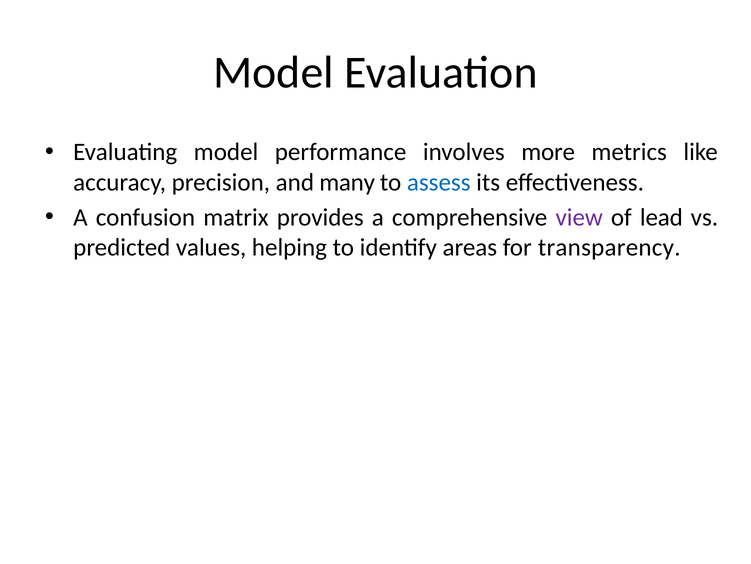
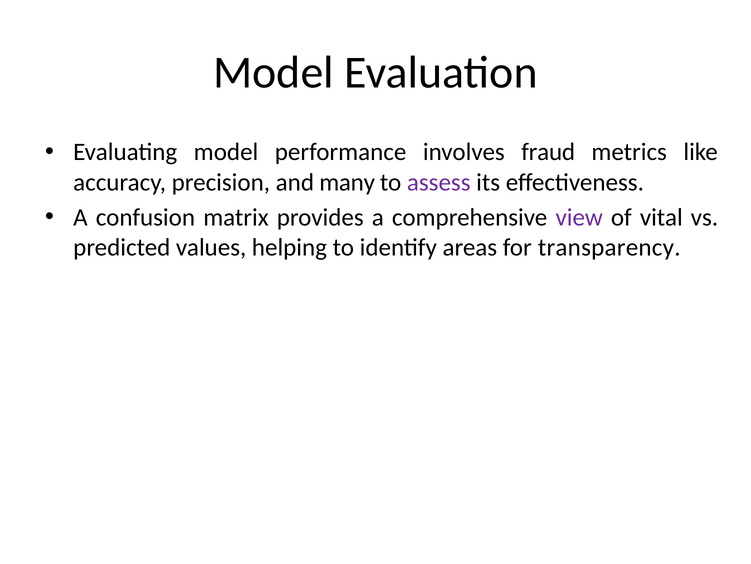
more: more -> fraud (548, 152)
assess colour: blue -> purple (439, 182)
lead: lead -> vital (661, 217)
